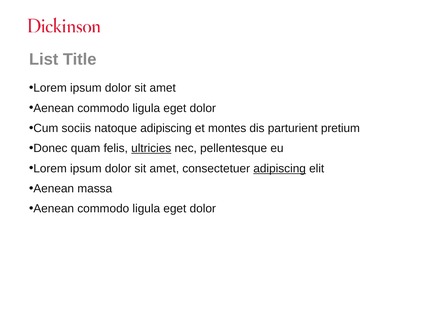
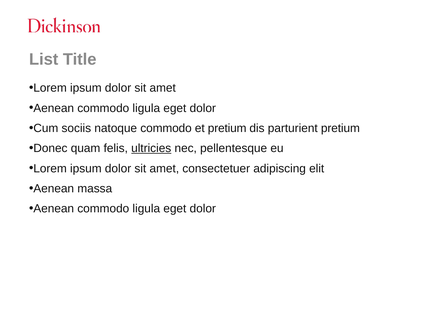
natoque adipiscing: adipiscing -> commodo (166, 128)
et montes: montes -> pretium (227, 128)
adipiscing underline: present -> none (280, 168)
